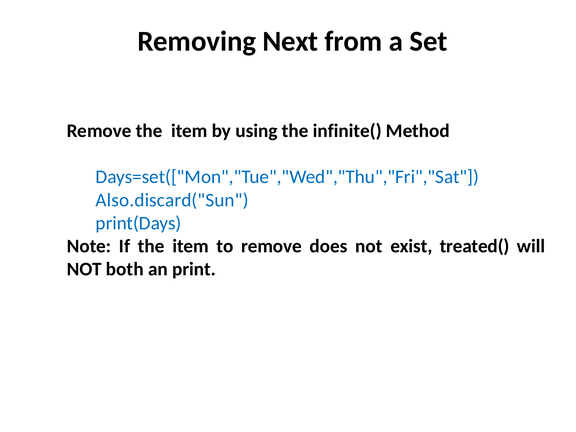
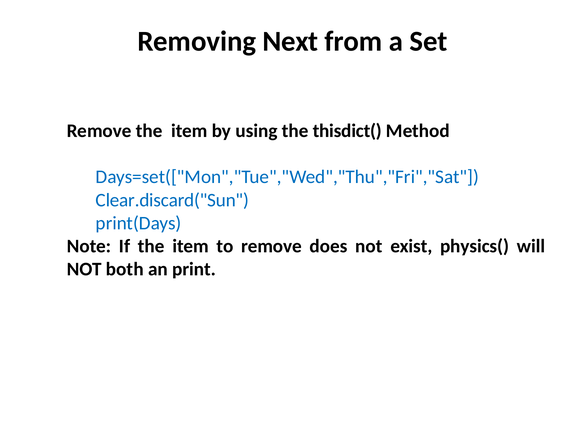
infinite(: infinite( -> thisdict( (347, 131)
Also.discard("Sun: Also.discard("Sun -> Clear.discard("Sun (172, 200)
treated(: treated( -> physics( (475, 246)
